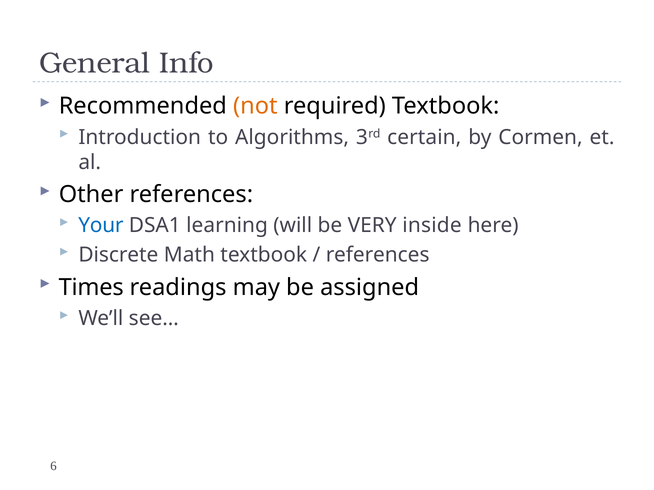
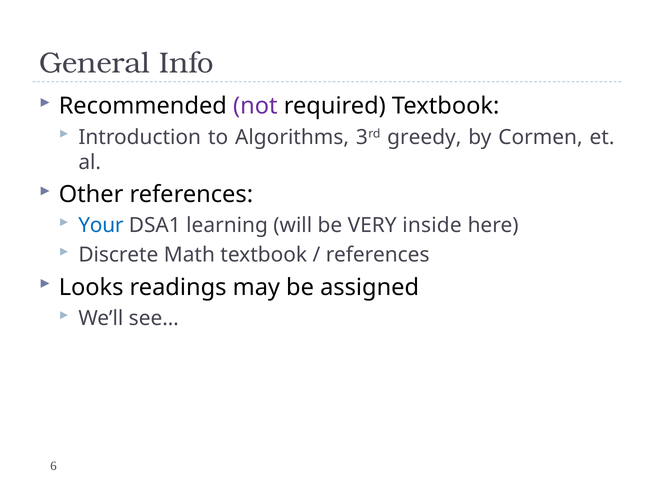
not colour: orange -> purple (255, 106)
certain: certain -> greedy (424, 137)
Times: Times -> Looks (91, 288)
